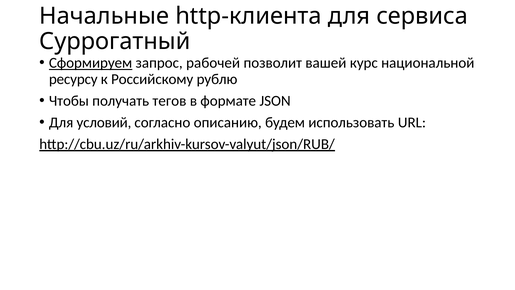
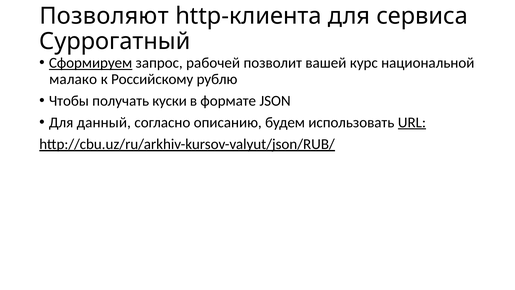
Начальные: Начальные -> Позволяют (104, 16)
ресурсу: ресурсу -> малако (73, 79)
тегов: тегов -> куски (170, 101)
условий: условий -> данный (104, 122)
URL underline: none -> present (412, 122)
